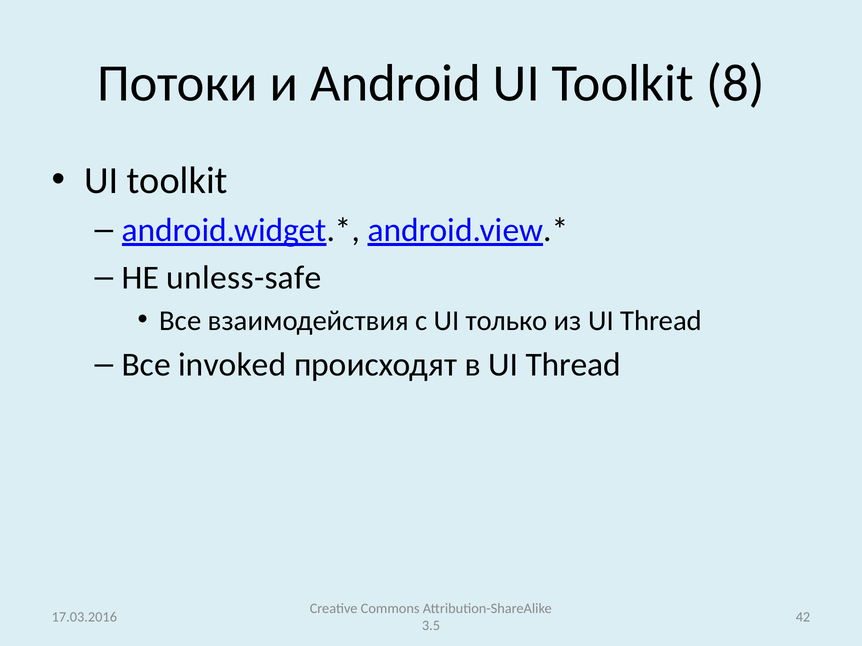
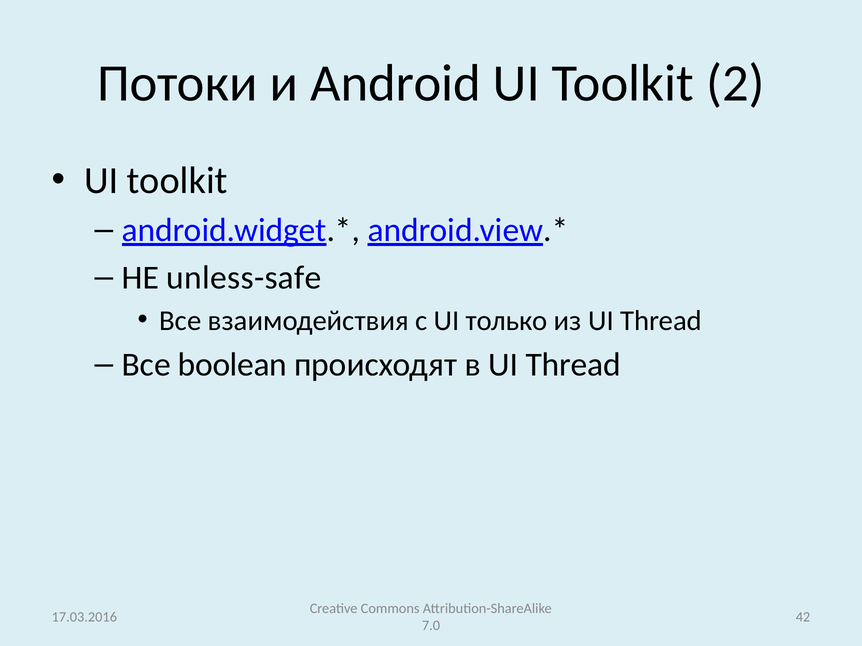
8: 8 -> 2 (735, 83)
invoked: invoked -> boolean (232, 365)
3.5: 3.5 -> 7.0 (431, 626)
